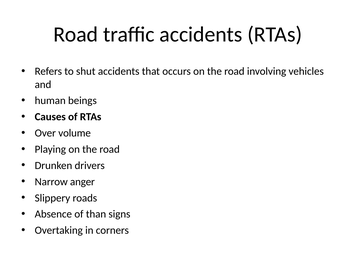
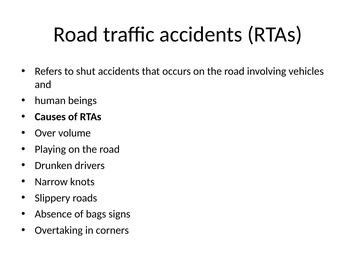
anger: anger -> knots (82, 182)
than: than -> bags (96, 214)
